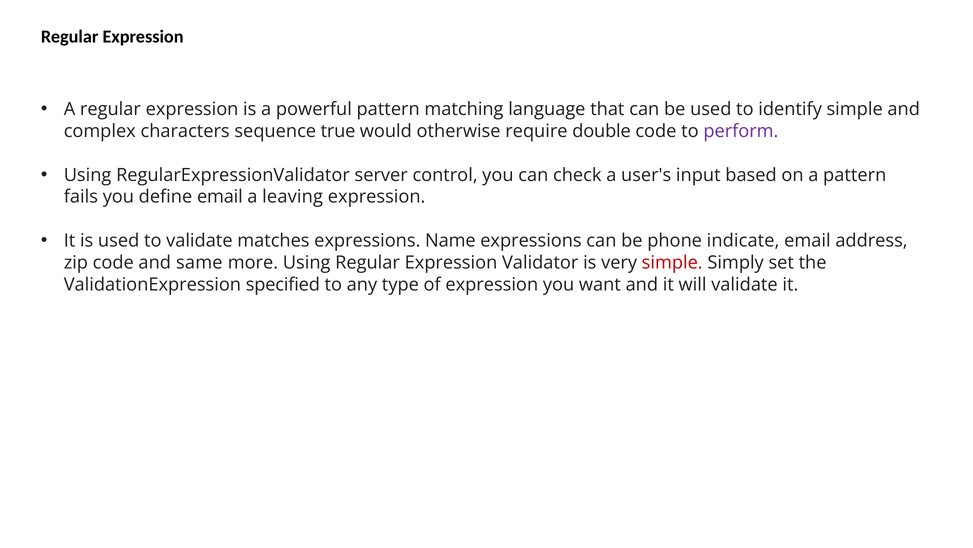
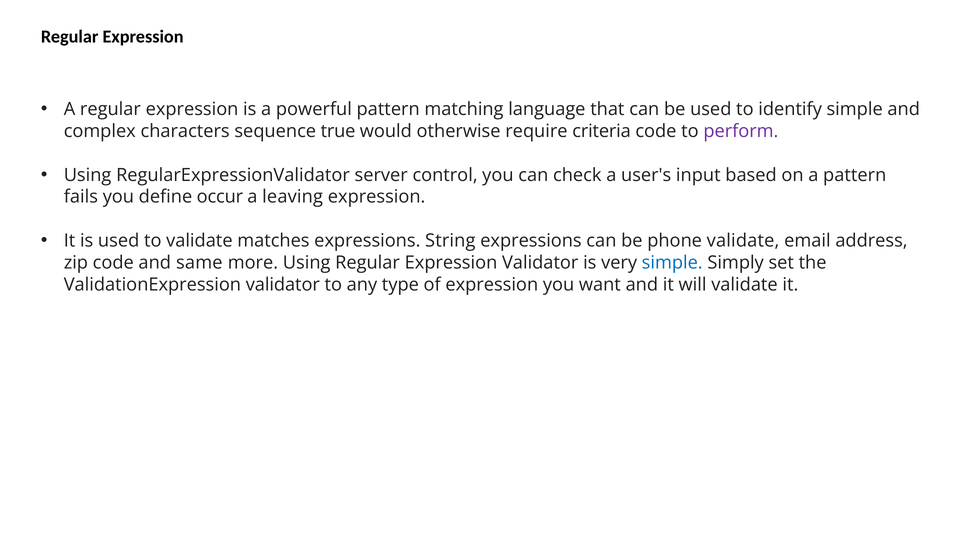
double: double -> criteria (602, 131)
define email: email -> occur (220, 197)
Name: Name -> String (450, 240)
phone indicate: indicate -> validate (743, 240)
simple colour: red -> blue (672, 262)
ValidationExpression specified: specified -> validator (283, 284)
